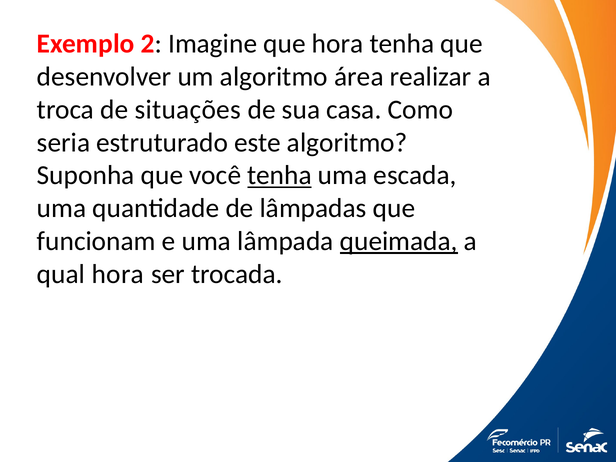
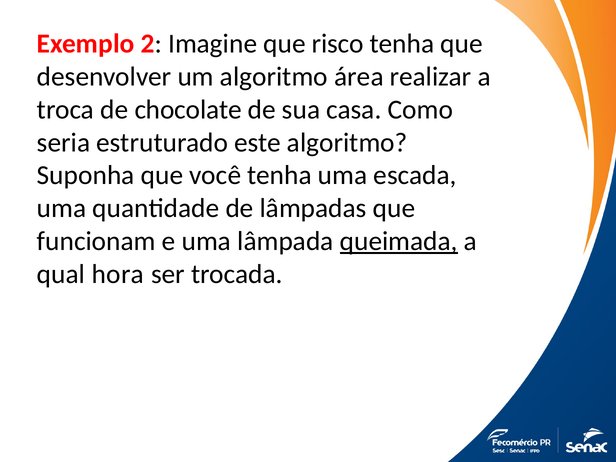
que hora: hora -> risco (338, 44)
situações: situações -> chocolate (188, 110)
tenha underline: present -> none (280, 175)
